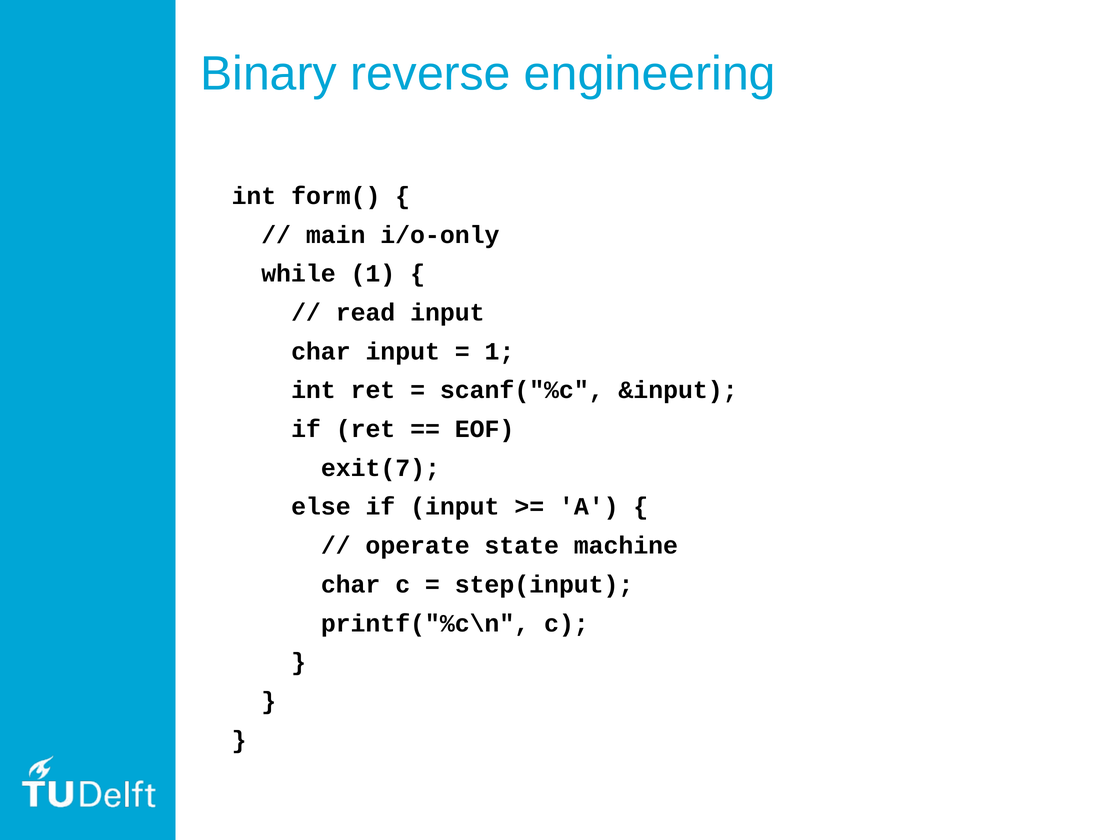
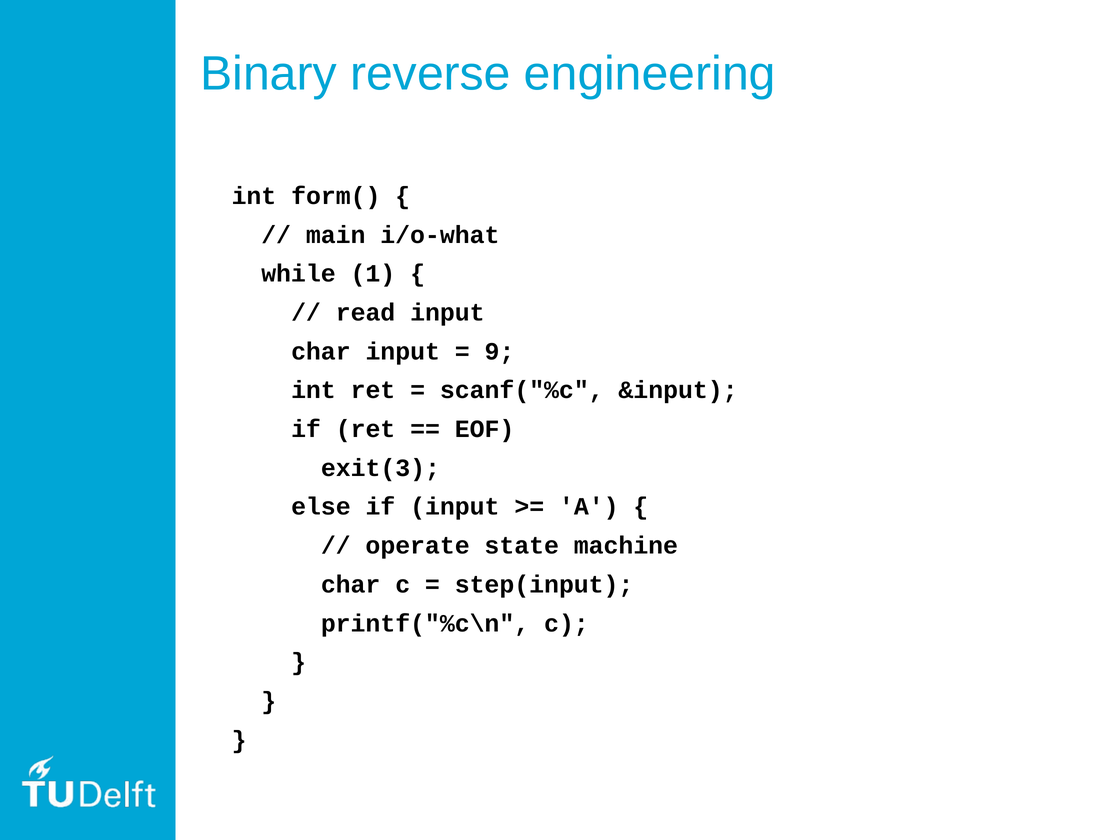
i/o-only: i/o-only -> i/o-what (440, 235)
1: 1 -> 9 (499, 351)
exit(7: exit(7 -> exit(3 (380, 468)
